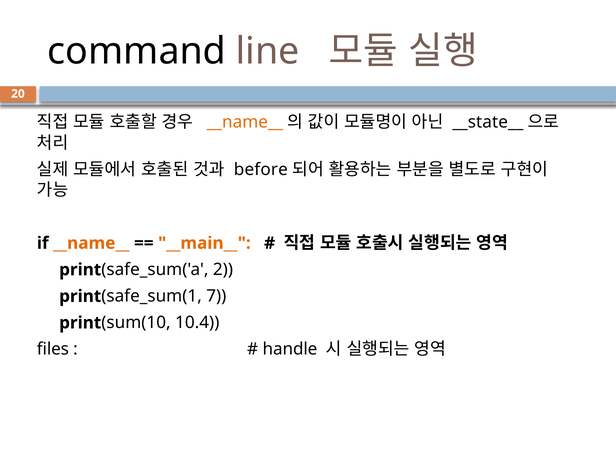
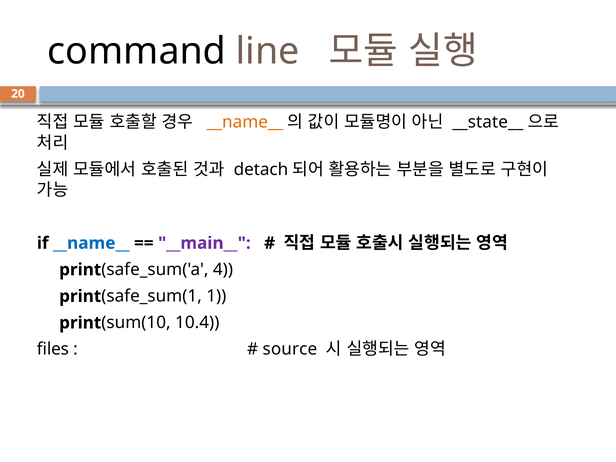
before: before -> detach (261, 169)
__name__ colour: orange -> blue (91, 243)
__main__ colour: orange -> purple (204, 243)
2: 2 -> 4 (223, 270)
7: 7 -> 1 (216, 296)
handle: handle -> source (290, 349)
